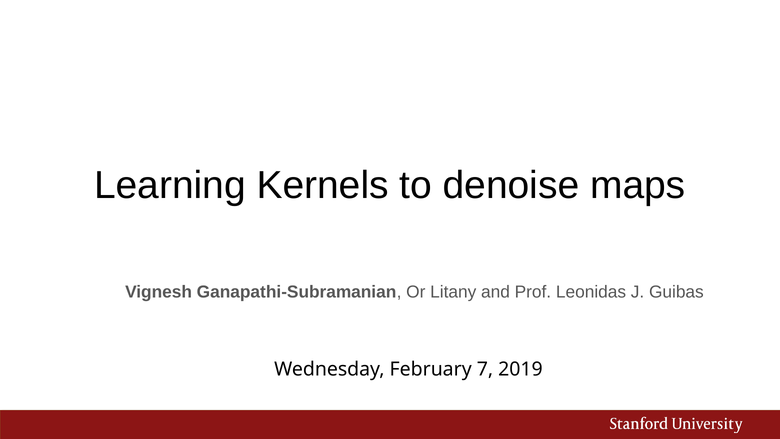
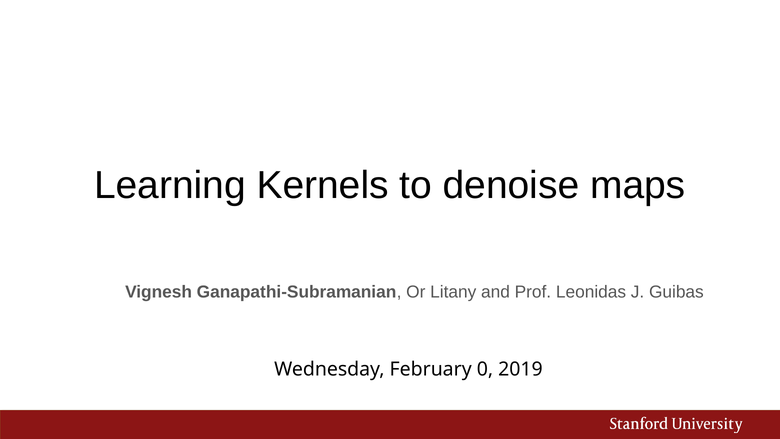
7: 7 -> 0 (485, 369)
